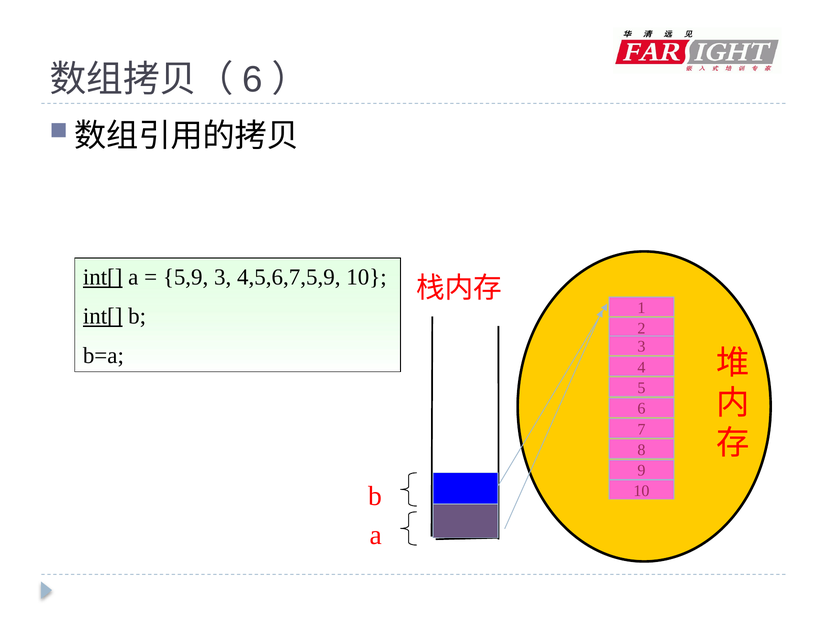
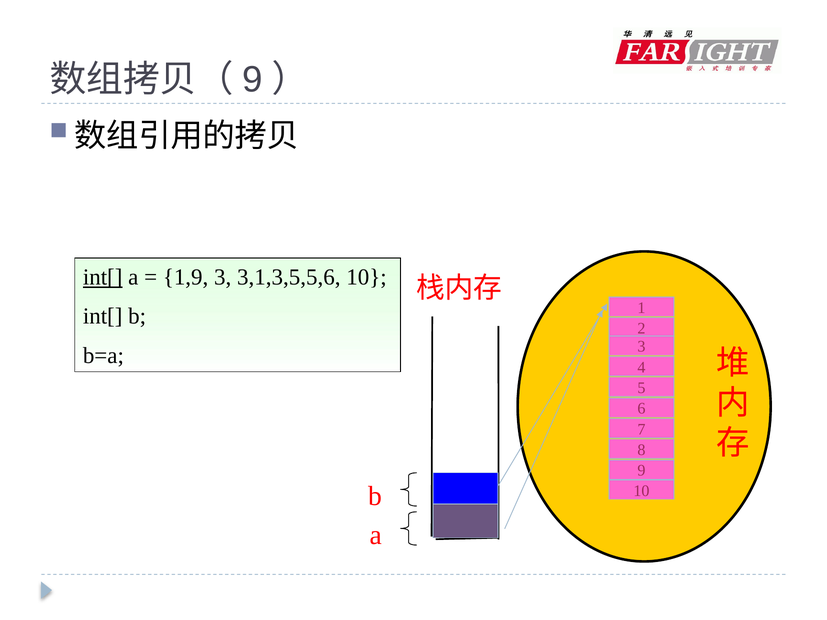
6: 6 -> 9 (253, 80)
5,9: 5,9 -> 1,9 (186, 277)
4,5,6,7,5,9: 4,5,6,7,5,9 -> 3,1,3,5,5,6 (289, 277)
int[ underline: present -> none (103, 317)
